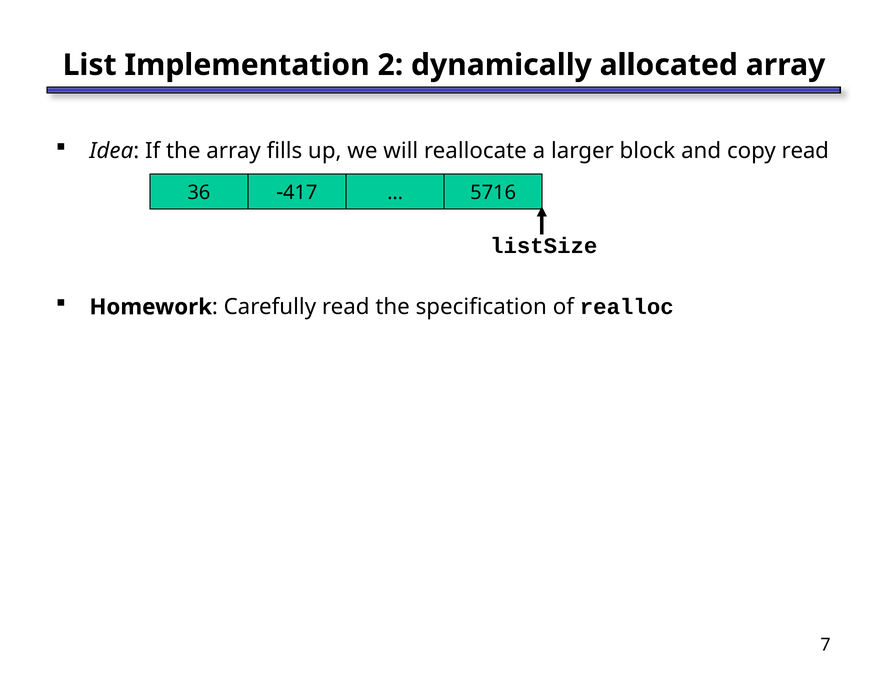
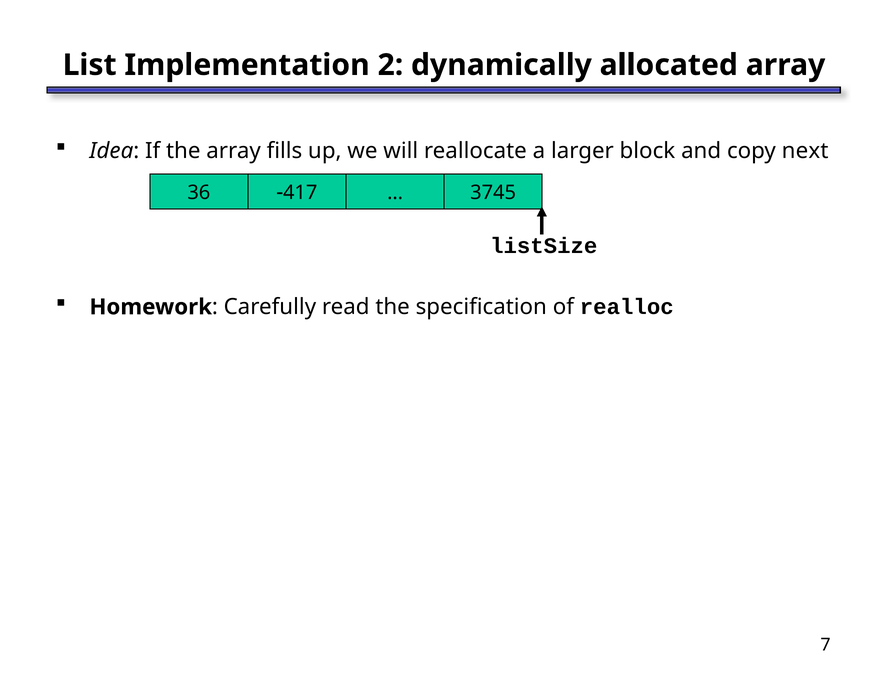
copy read: read -> next (805, 151)
5716: 5716 -> 3745 (493, 193)
